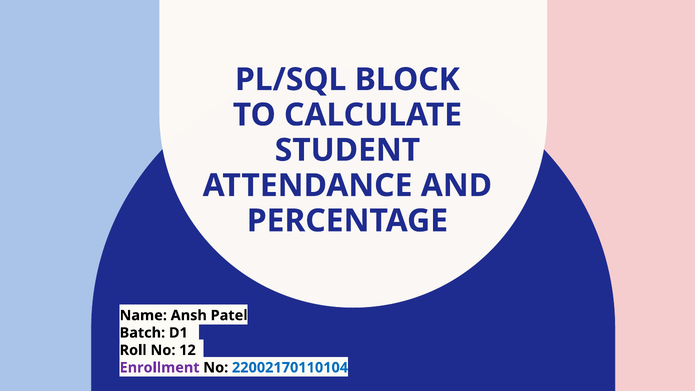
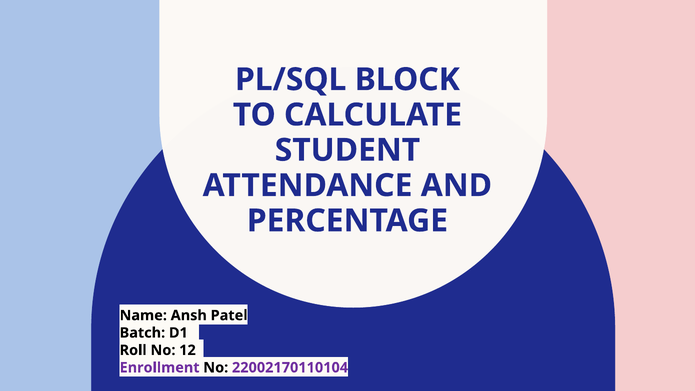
22002170110104 colour: blue -> purple (290, 368)
